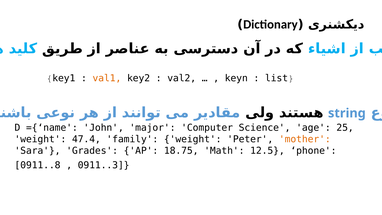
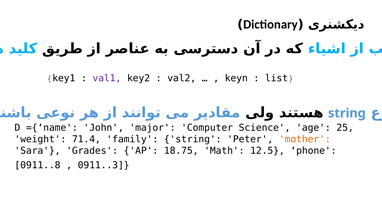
val1 colour: orange -> purple (107, 78)
47.4: 47.4 -> 71.4 (86, 139)
family weight: weight -> string (193, 139)
